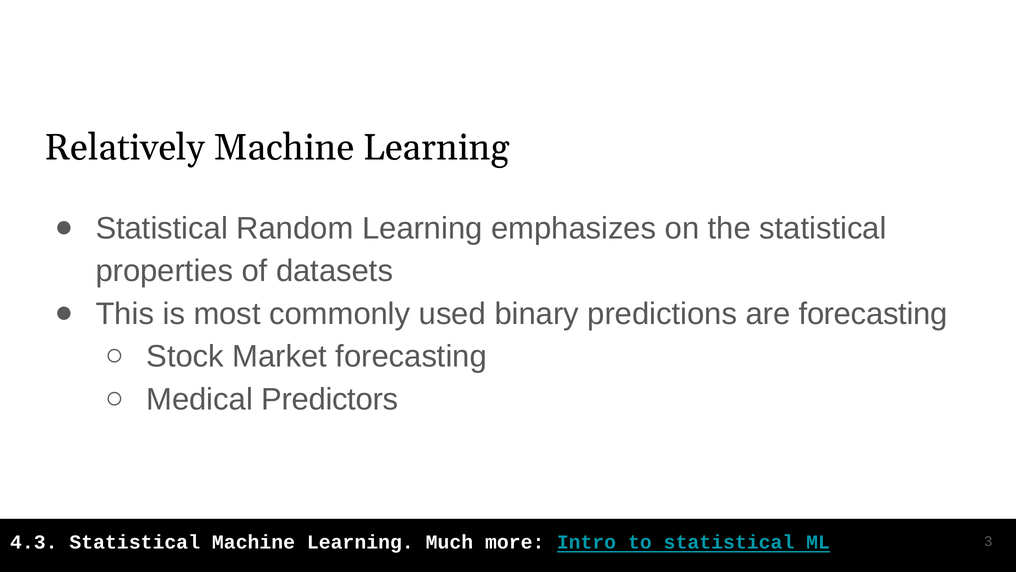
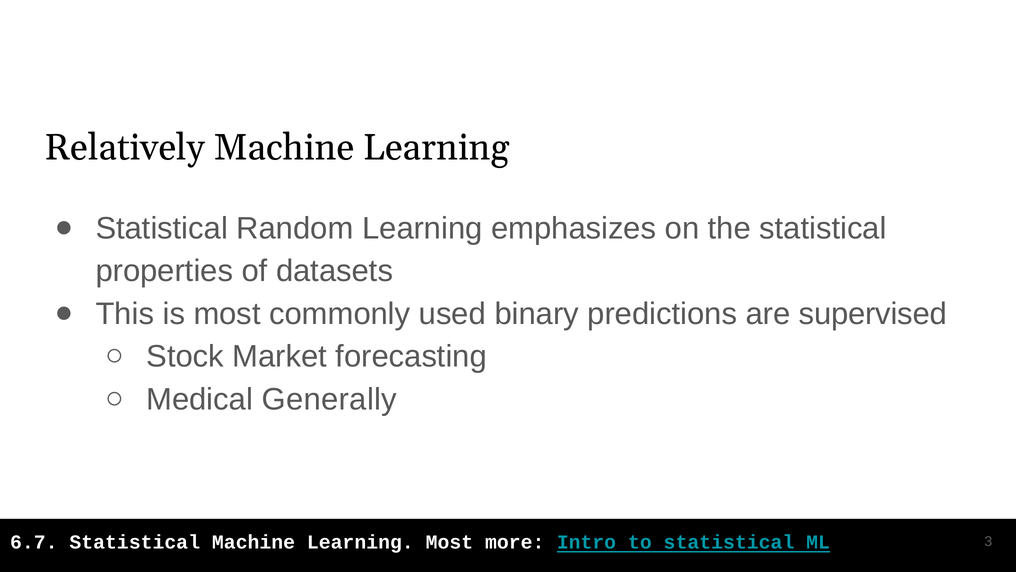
are forecasting: forecasting -> supervised (873, 314)
Predictors: Predictors -> Generally (329, 399)
4.3: 4.3 -> 6.7 (34, 542)
Learning Much: Much -> Most (449, 542)
